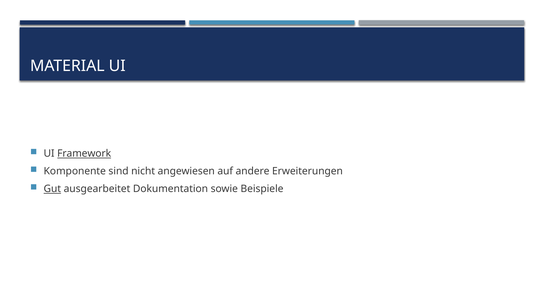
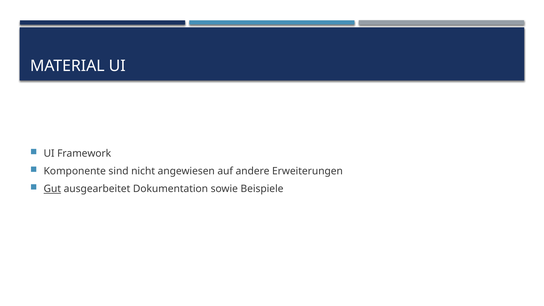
Framework underline: present -> none (84, 154)
